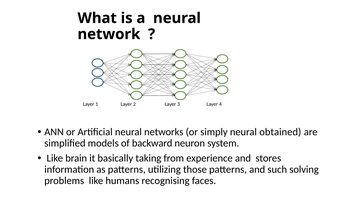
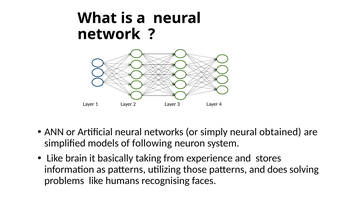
backward: backward -> following (152, 143)
such: such -> does (277, 169)
